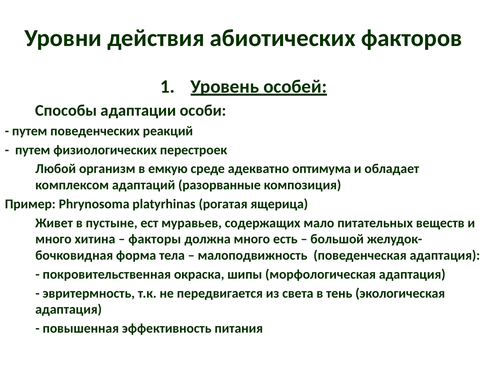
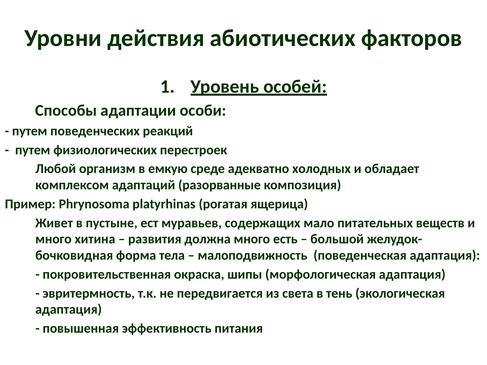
оптимума: оптимума -> холодных (322, 169)
факторы: факторы -> развития (155, 239)
